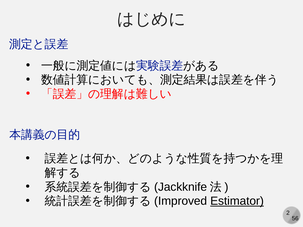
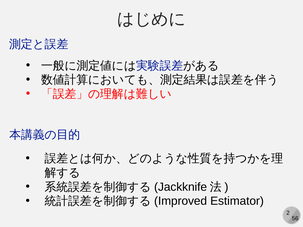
Estimator underline: present -> none (237, 201)
